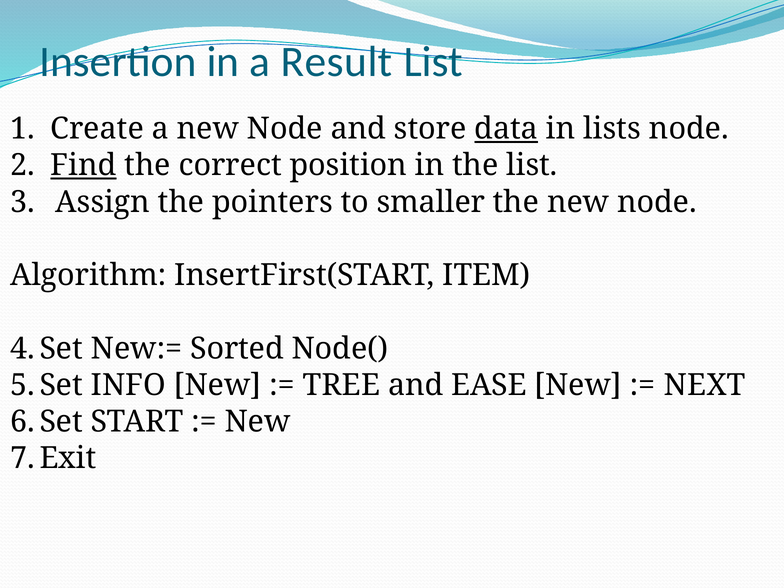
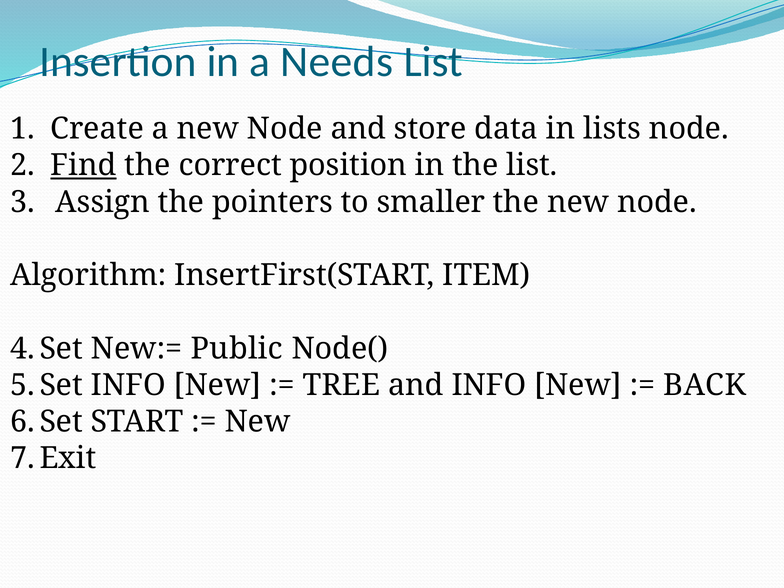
Result: Result -> Needs (337, 62)
data underline: present -> none (506, 129)
Sorted: Sorted -> Public (237, 348)
and EASE: EASE -> INFO (489, 385)
NEXT: NEXT -> BACK (705, 385)
